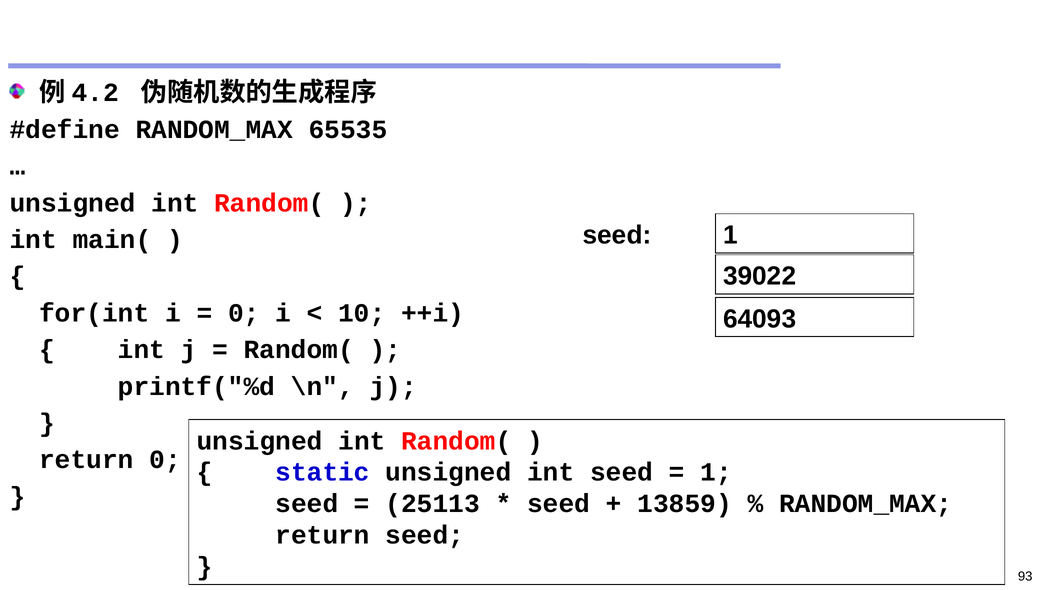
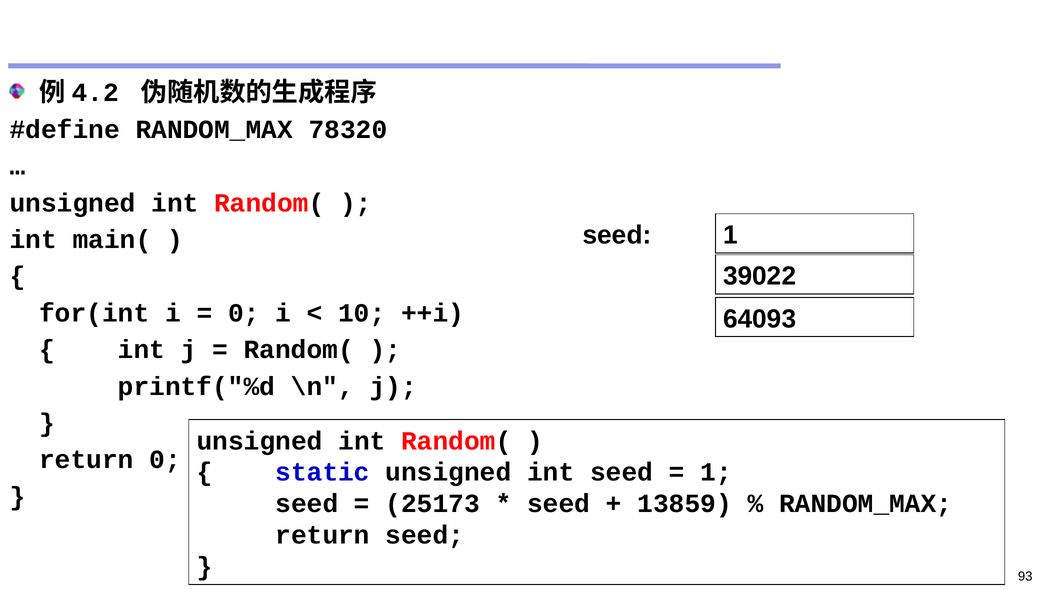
65535: 65535 -> 78320 (348, 130)
25113: 25113 -> 25173 (433, 504)
